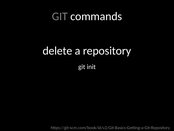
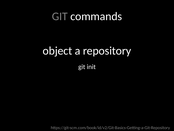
delete: delete -> object (57, 51)
